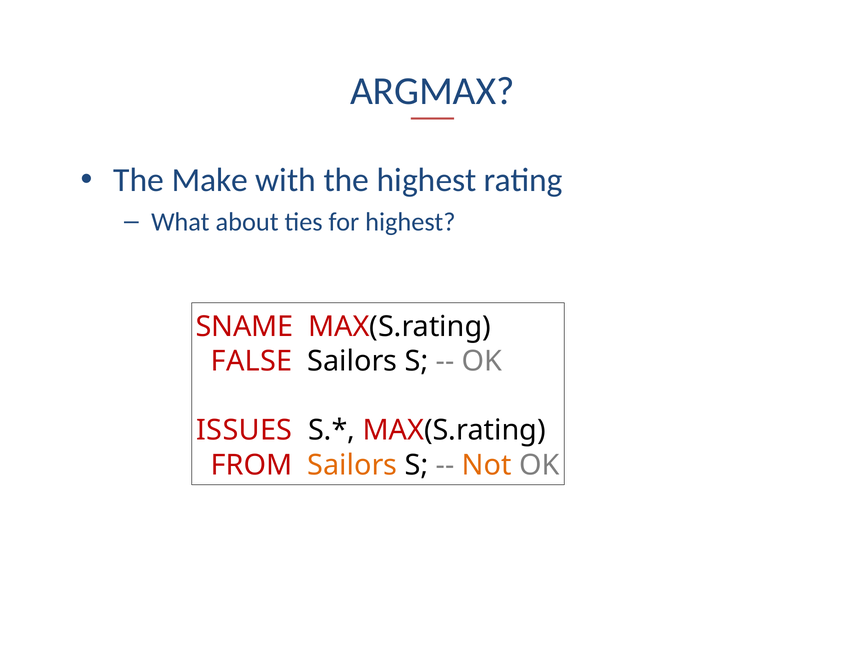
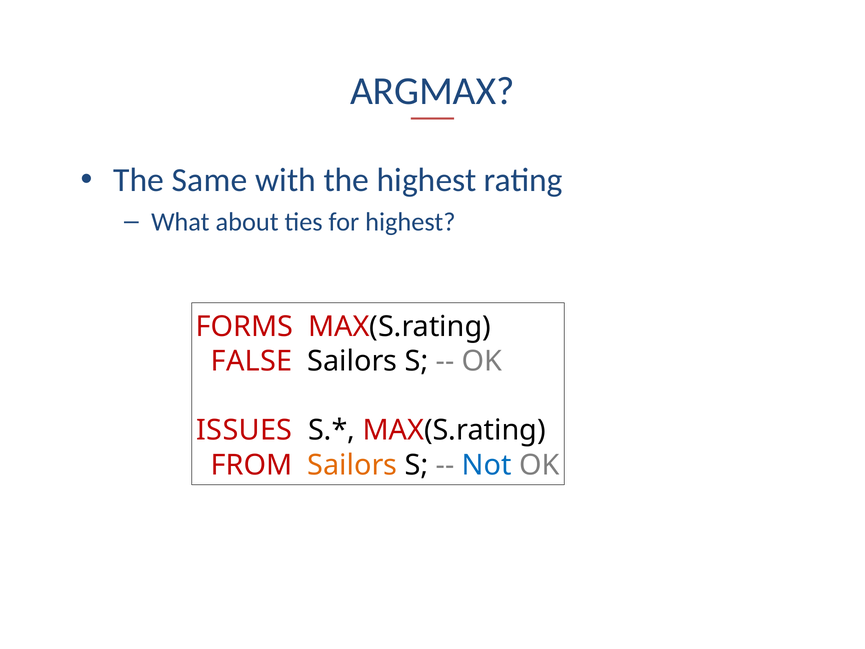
Make: Make -> Same (210, 180)
SNAME: SNAME -> FORMS (244, 326)
Not colour: orange -> blue (487, 465)
